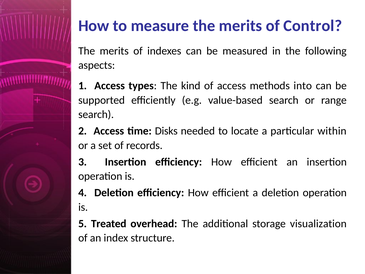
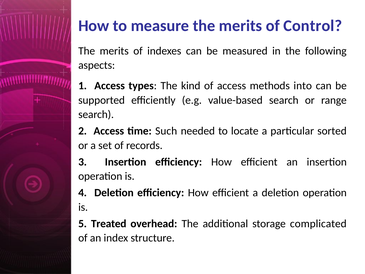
Disks: Disks -> Such (166, 131)
within: within -> sorted (332, 131)
visualization: visualization -> complicated (318, 223)
